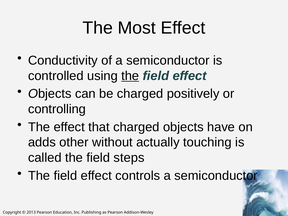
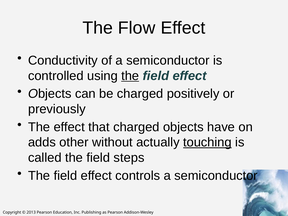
Most: Most -> Flow (137, 28)
controlling: controlling -> previously (57, 109)
touching underline: none -> present (207, 142)
